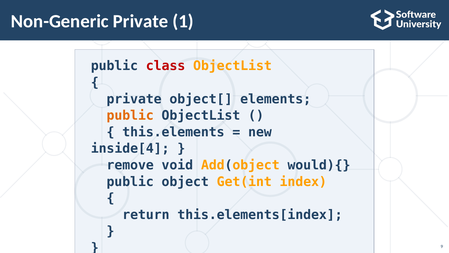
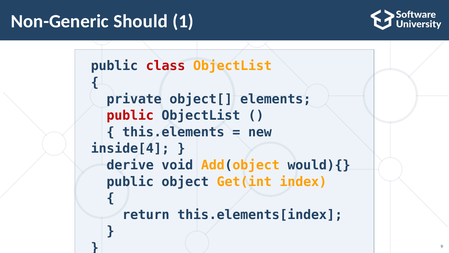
Non-Generic Private: Private -> Should (141, 21)
public colour: orange -> red (130, 115)
remove: remove -> derive (130, 165)
